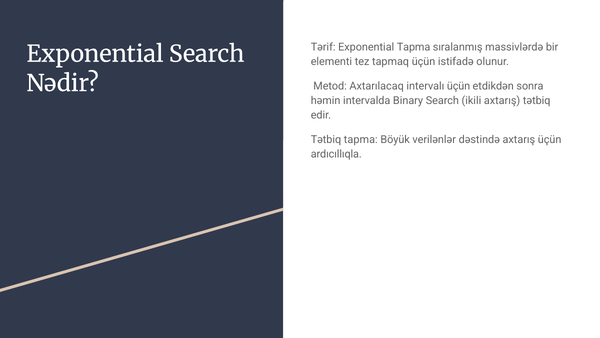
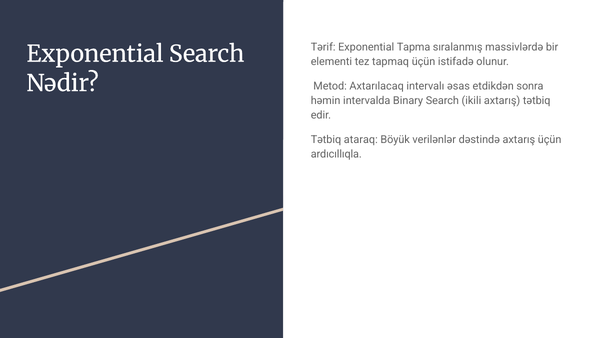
intervalı üçün: üçün -> əsas (459, 86)
Tətbiq tapma: tapma -> ataraq (361, 139)
